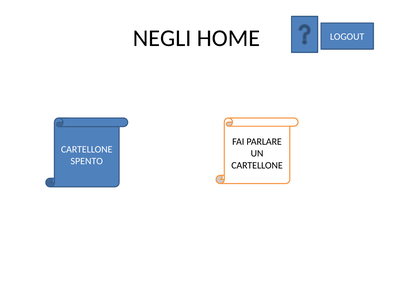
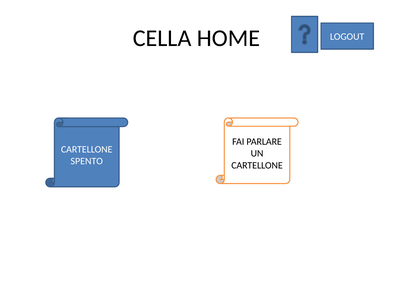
NEGLI: NEGLI -> CELLA (162, 38)
